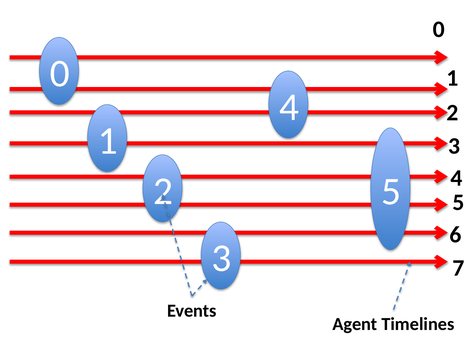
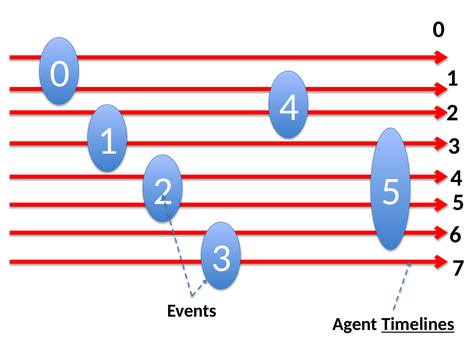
Timelines underline: none -> present (418, 324)
